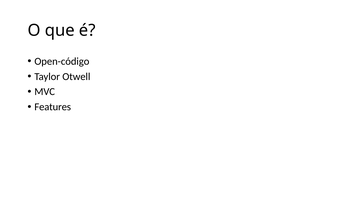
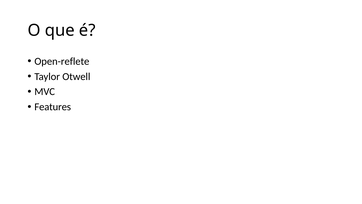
Open-código: Open-código -> Open-reflete (62, 61)
